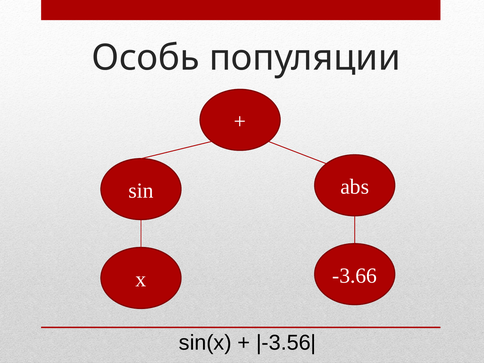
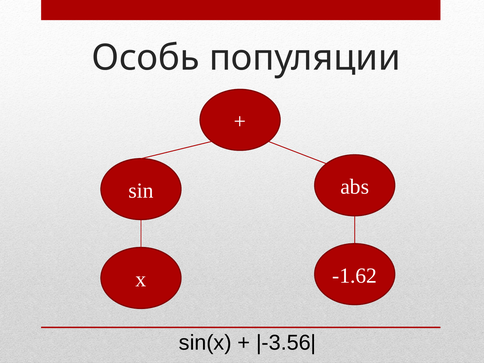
-3.66: -3.66 -> -1.62 (355, 276)
